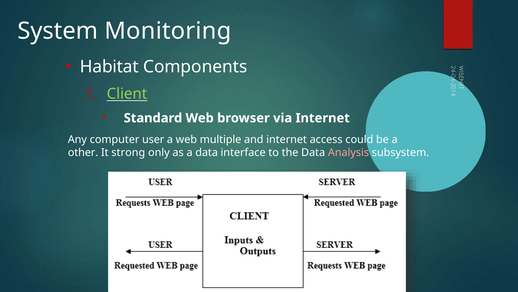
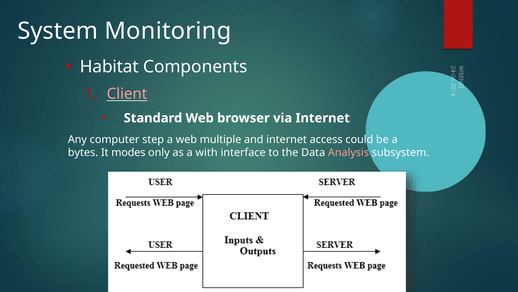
Client colour: light green -> pink (127, 93)
user: user -> step (153, 139)
other: other -> bytes (83, 152)
strong: strong -> modes (128, 152)
a data: data -> with (207, 152)
